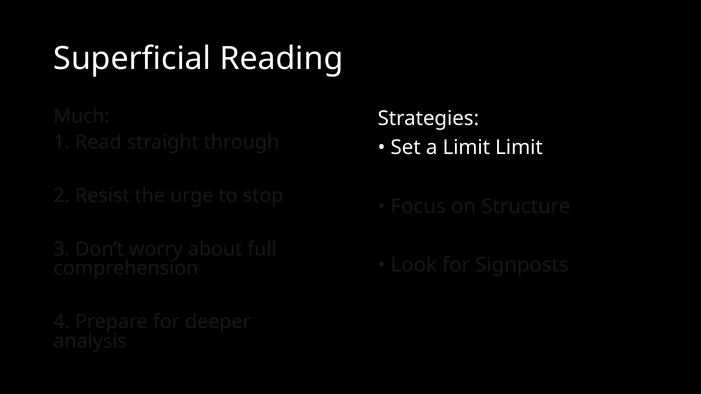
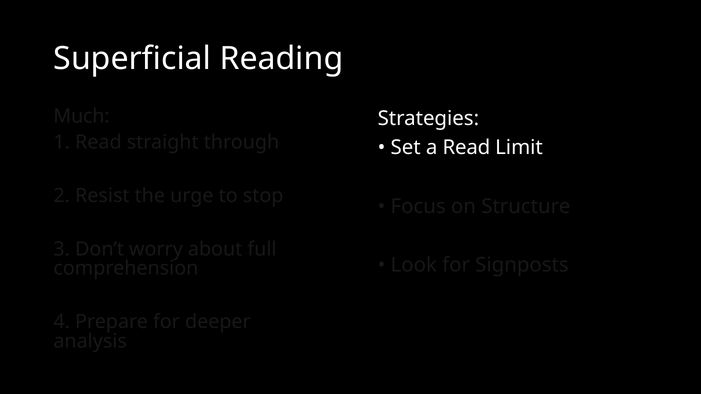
a Limit: Limit -> Read (466, 148)
